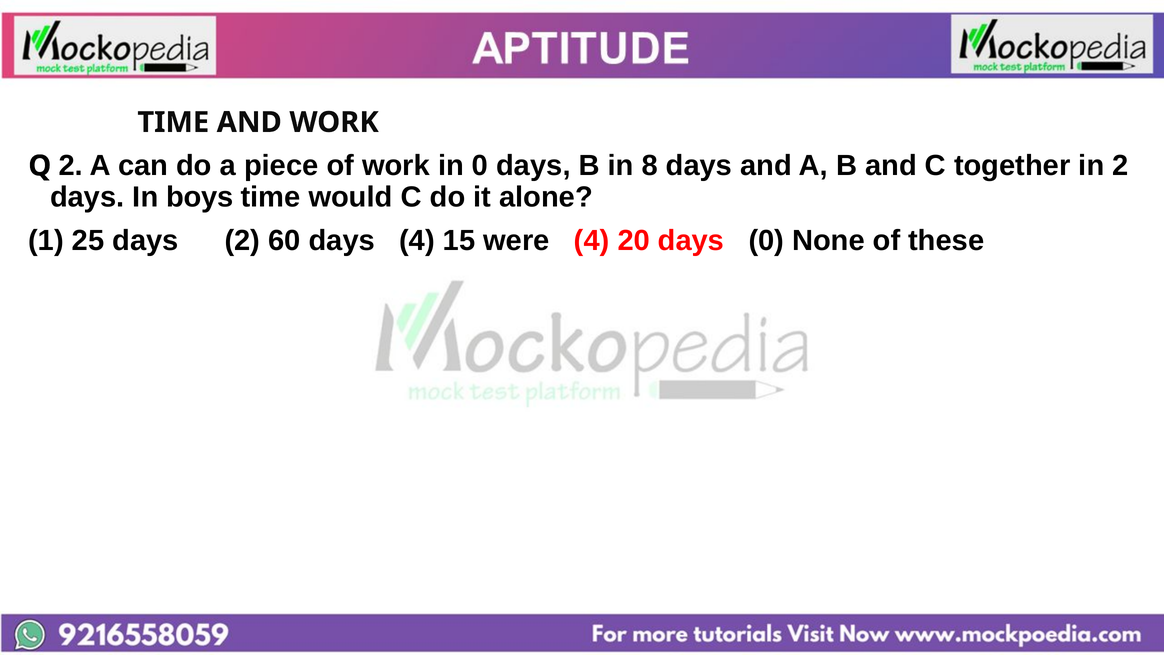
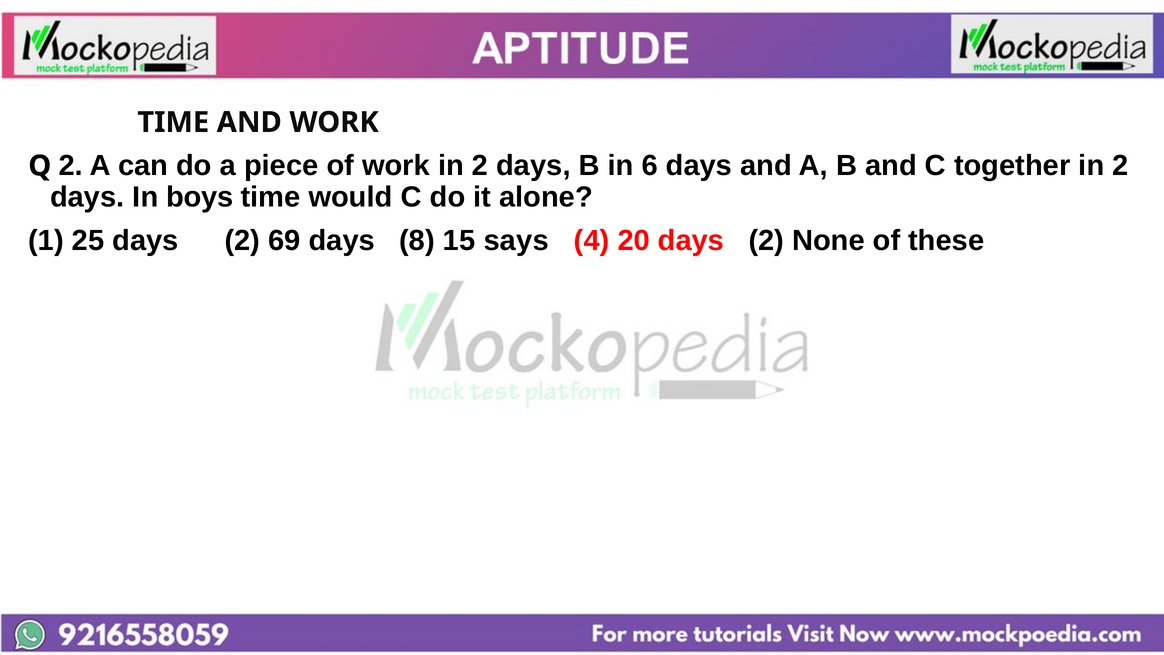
work in 0: 0 -> 2 (480, 166)
8: 8 -> 6 (650, 166)
60: 60 -> 69 (284, 241)
days 4: 4 -> 8 (417, 241)
were: were -> says (516, 241)
20 days 0: 0 -> 2 (766, 241)
